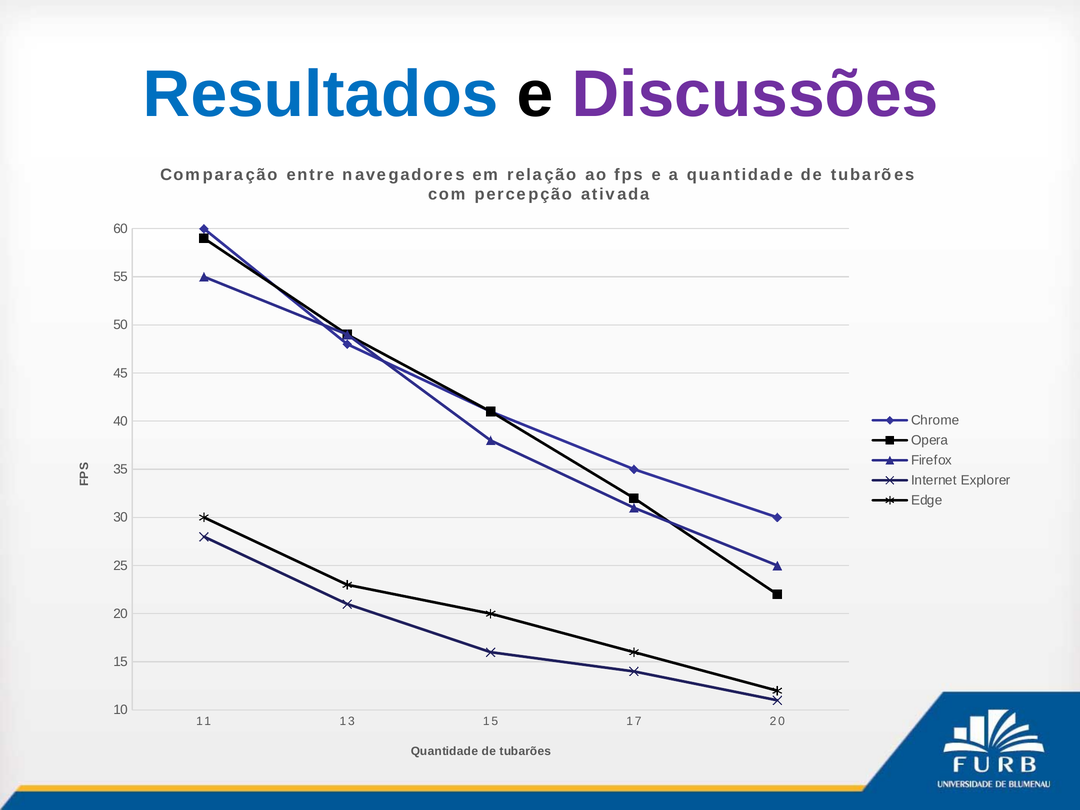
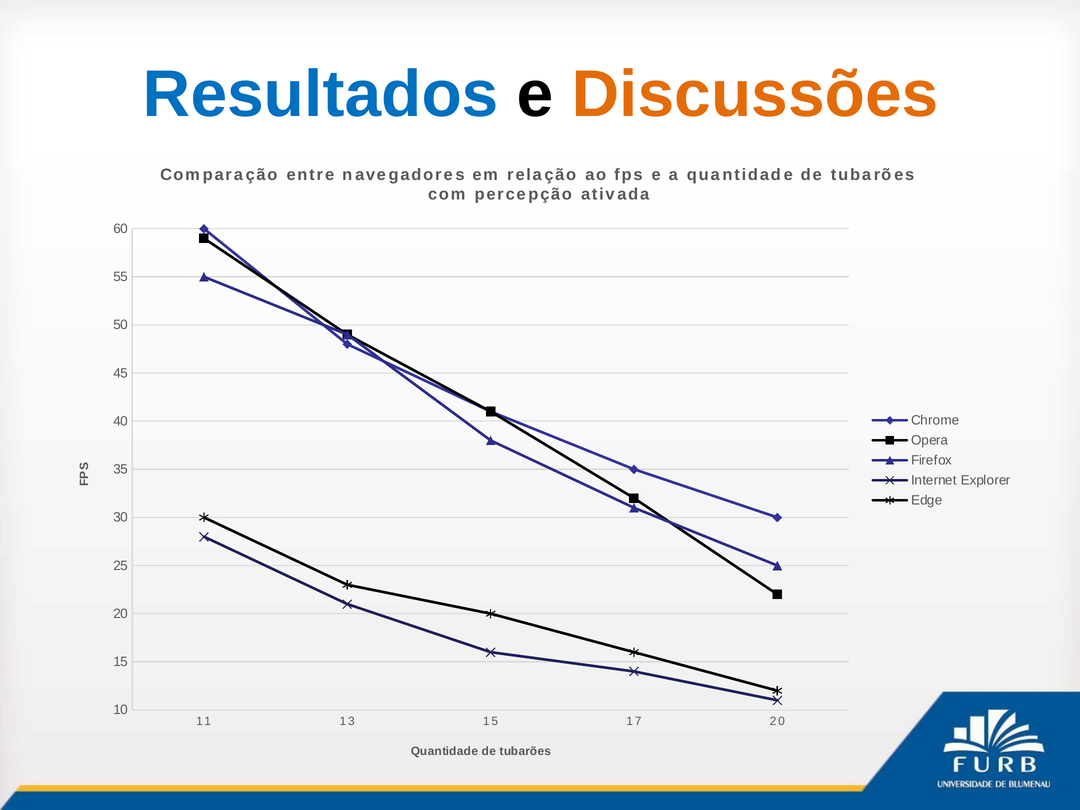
Discussões colour: purple -> orange (755, 94)
